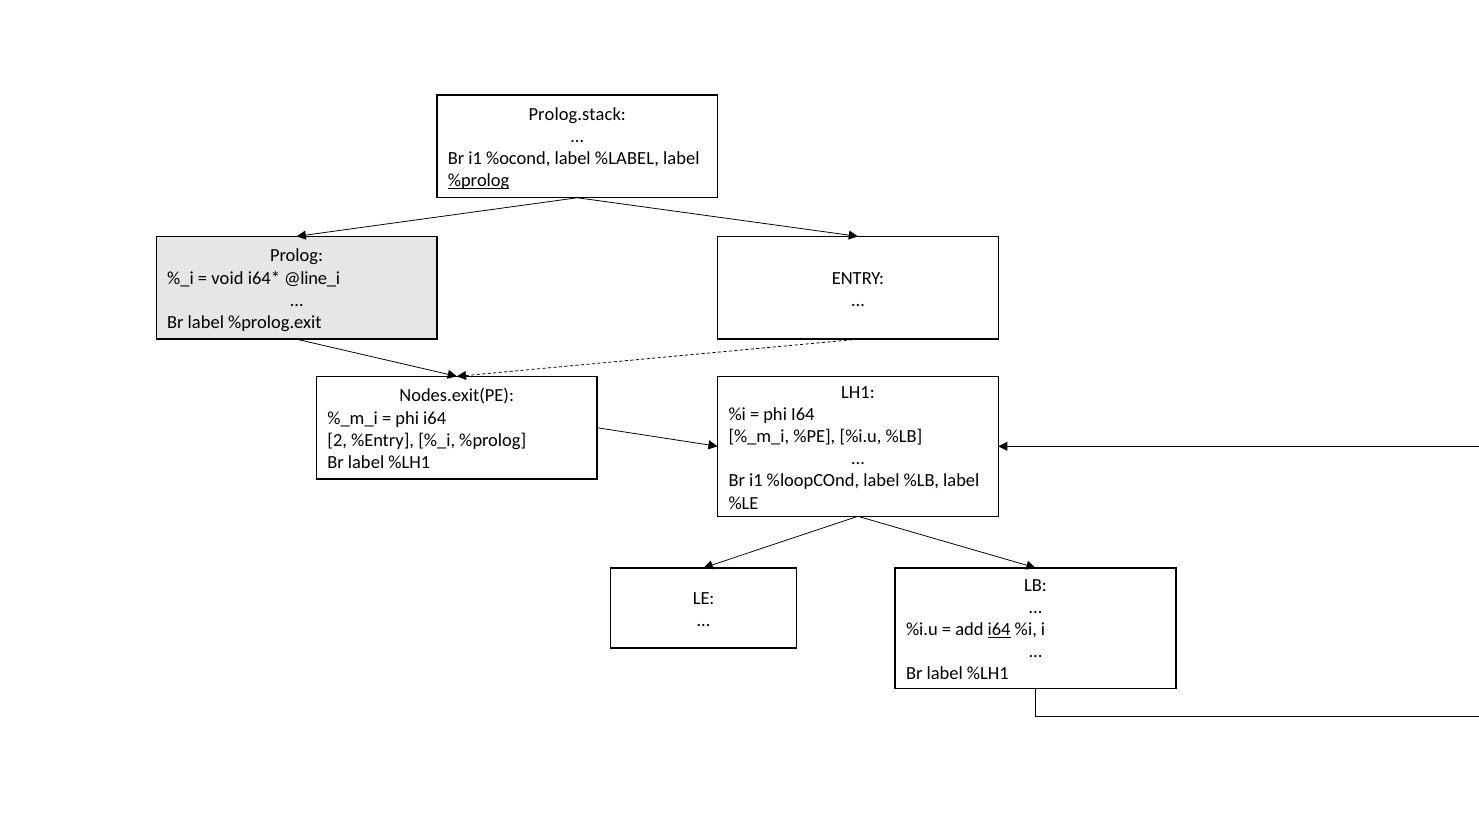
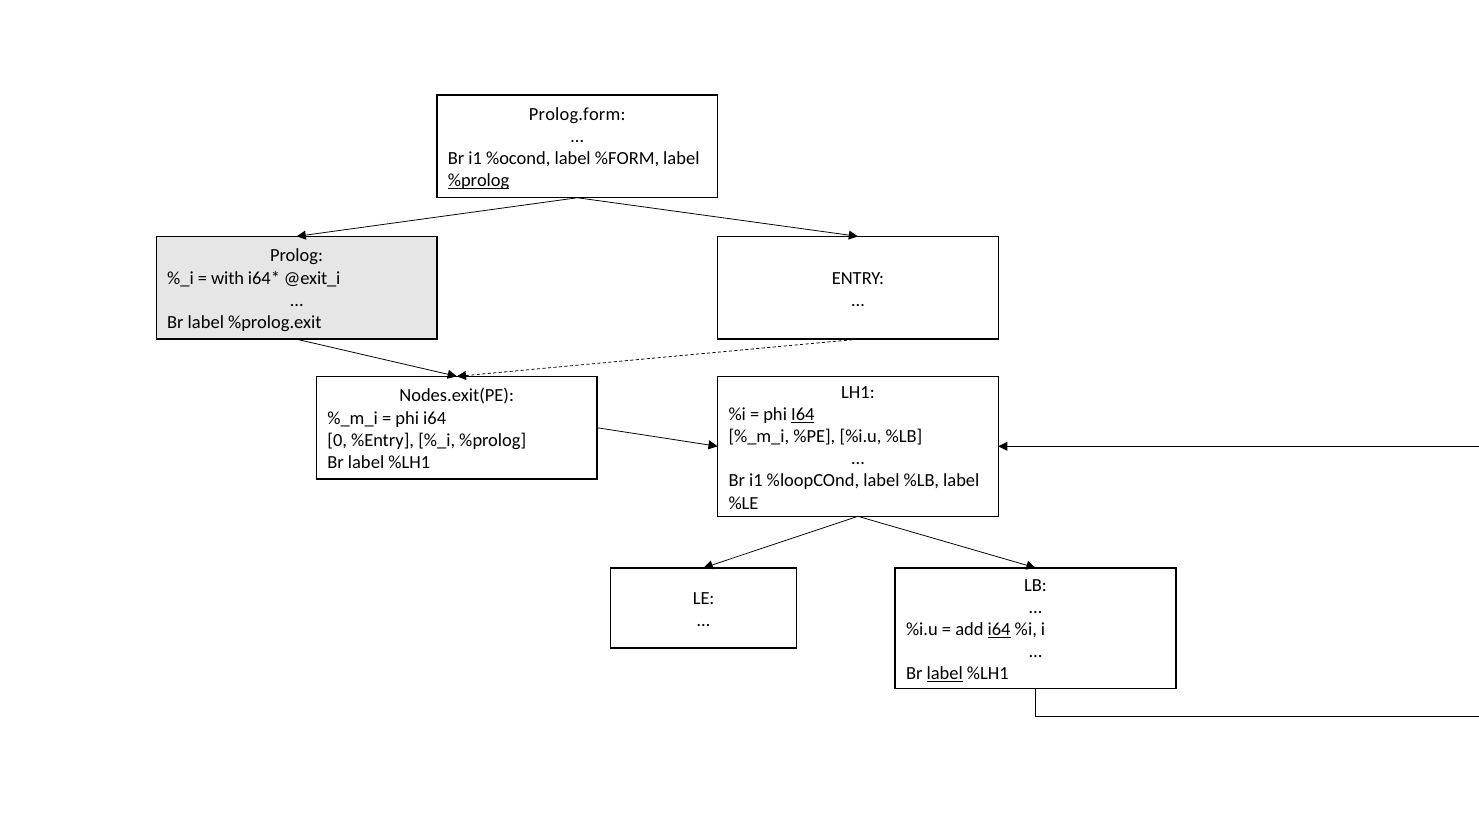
Prolog.stack: Prolog.stack -> Prolog.form (577, 114)
%LABEL: %LABEL -> %FORM (627, 159)
void: void -> with (228, 278)
@line_i: @line_i -> @exit_i (312, 278)
I64 underline: none -> present (803, 414)
2: 2 -> 0 (337, 440)
label underline: none -> present (945, 674)
